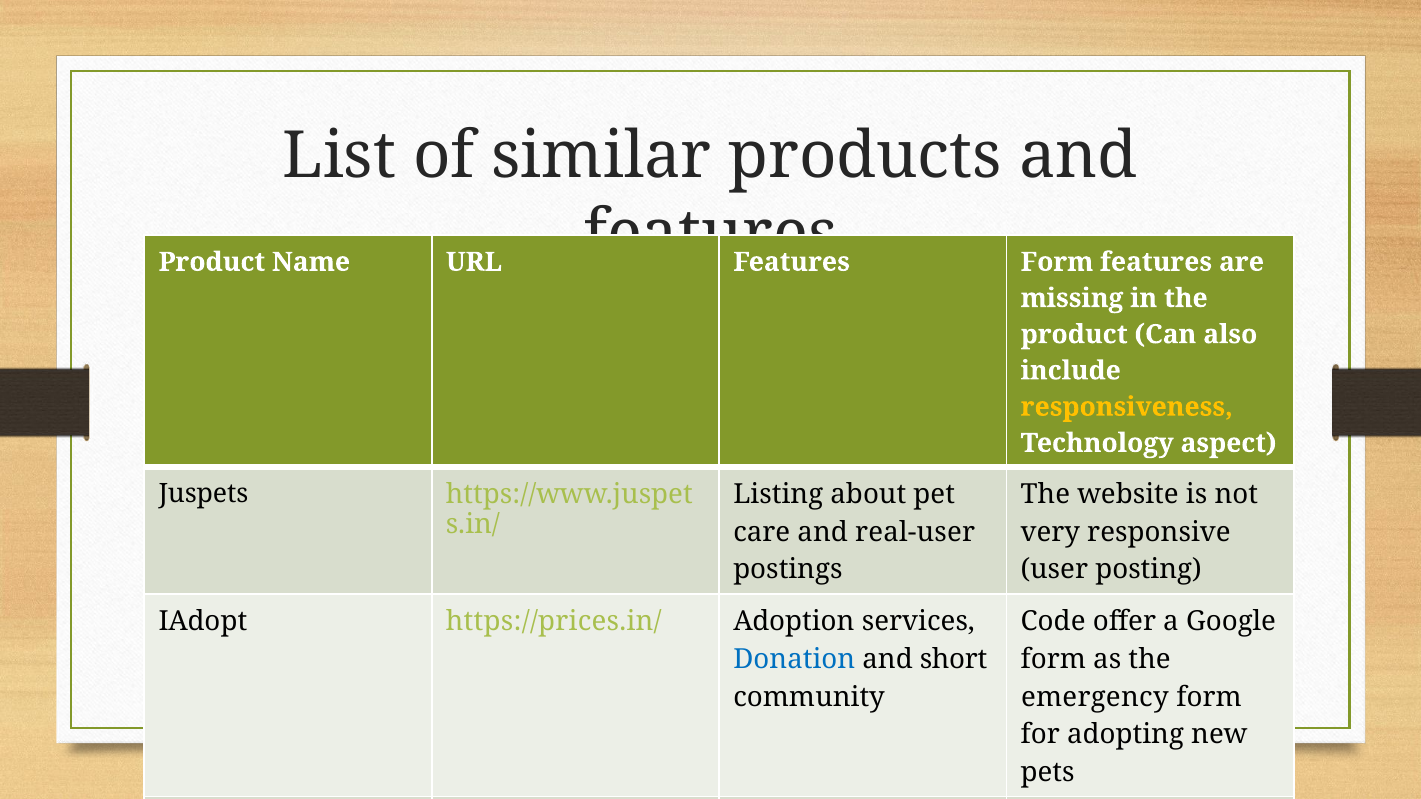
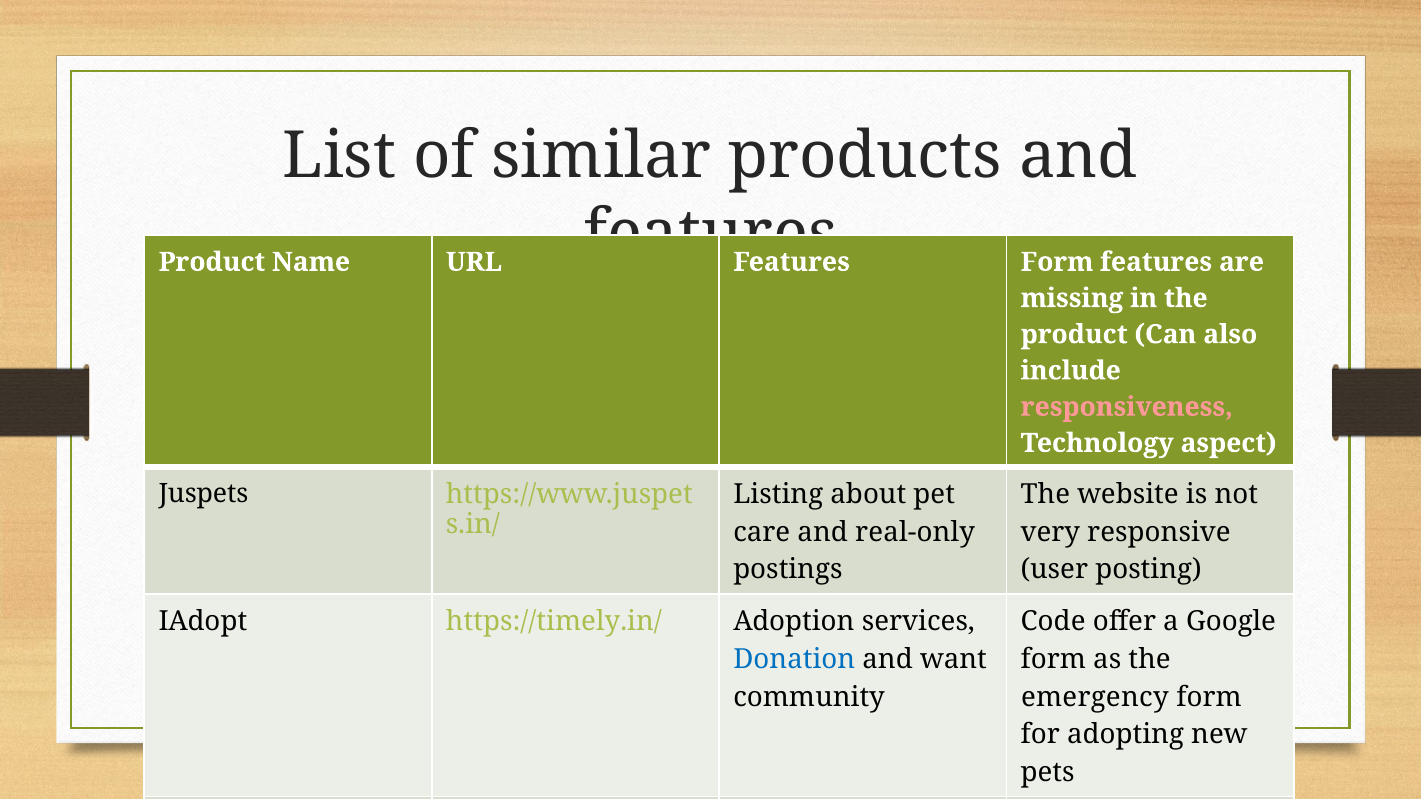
responsiveness colour: yellow -> pink (1127, 407)
real-user: real-user -> real-only (915, 532)
https://prices.in/: https://prices.in/ -> https://timely.in/ (554, 622)
and short: short -> want (953, 660)
